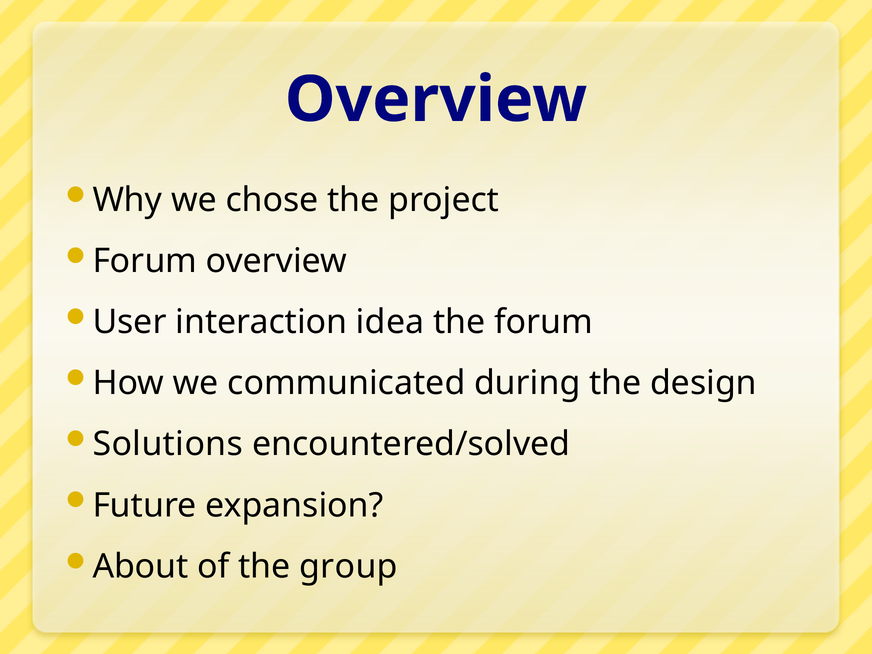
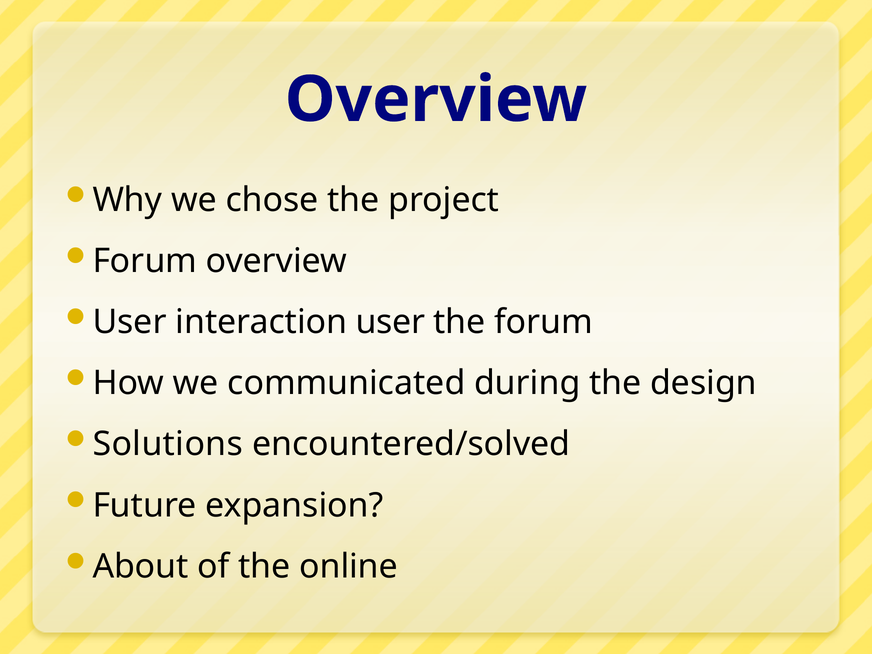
interaction idea: idea -> user (390, 322)
group: group -> online (349, 566)
